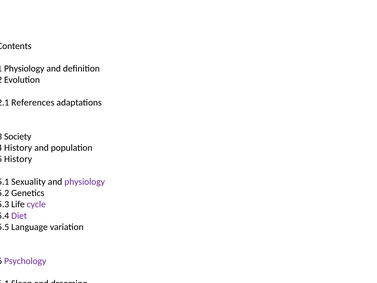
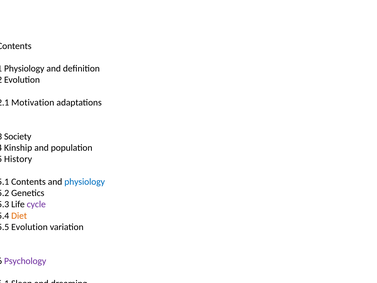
References: References -> Motivation (33, 102)
History: History -> Kinship (18, 148)
Sexuality: Sexuality -> Contents (28, 182)
physiology colour: purple -> blue (85, 182)
Diet colour: purple -> orange (19, 216)
Language: Language -> Evolution (29, 227)
